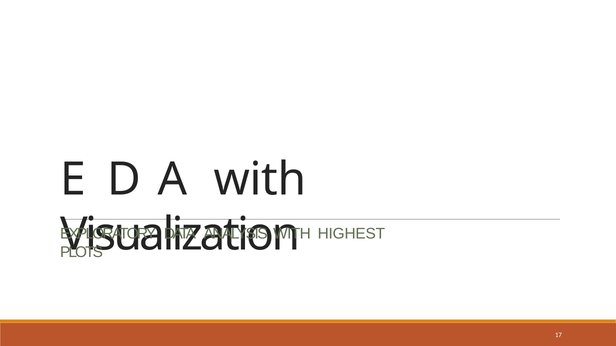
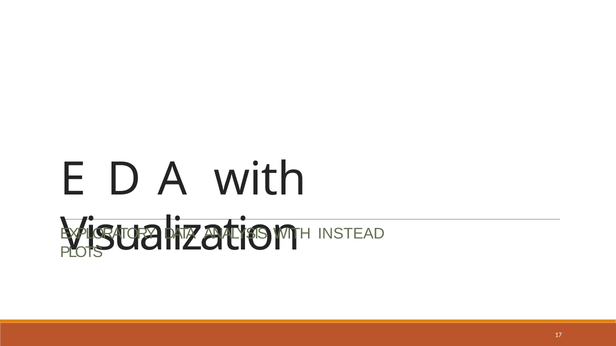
HIGHEST: HIGHEST -> INSTEAD (351, 234)
